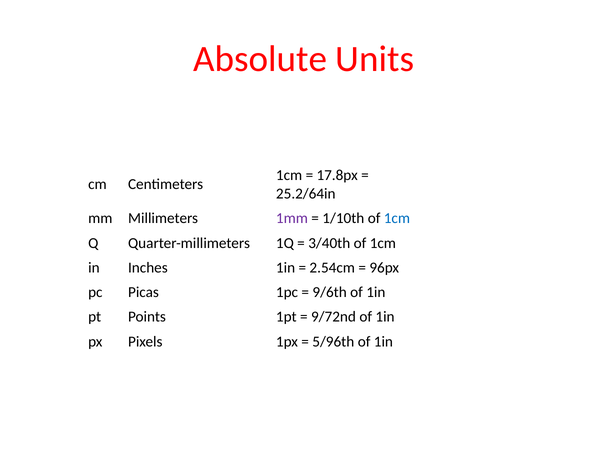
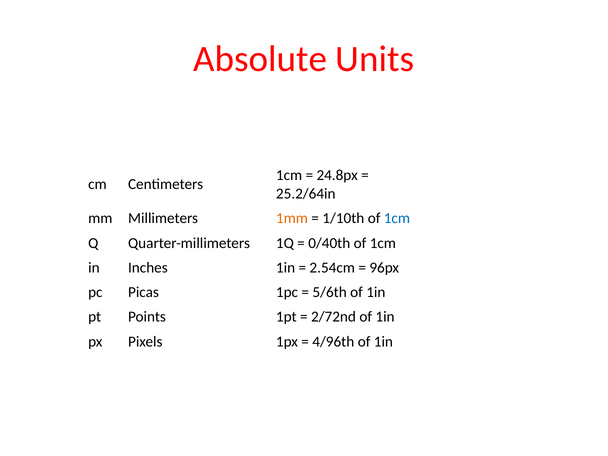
17.8px: 17.8px -> 24.8px (337, 175)
1mm colour: purple -> orange (292, 218)
3/40th: 3/40th -> 0/40th (329, 243)
9/6th: 9/6th -> 5/6th (330, 292)
9/72nd: 9/72nd -> 2/72nd (333, 317)
5/96th: 5/96th -> 4/96th (333, 342)
